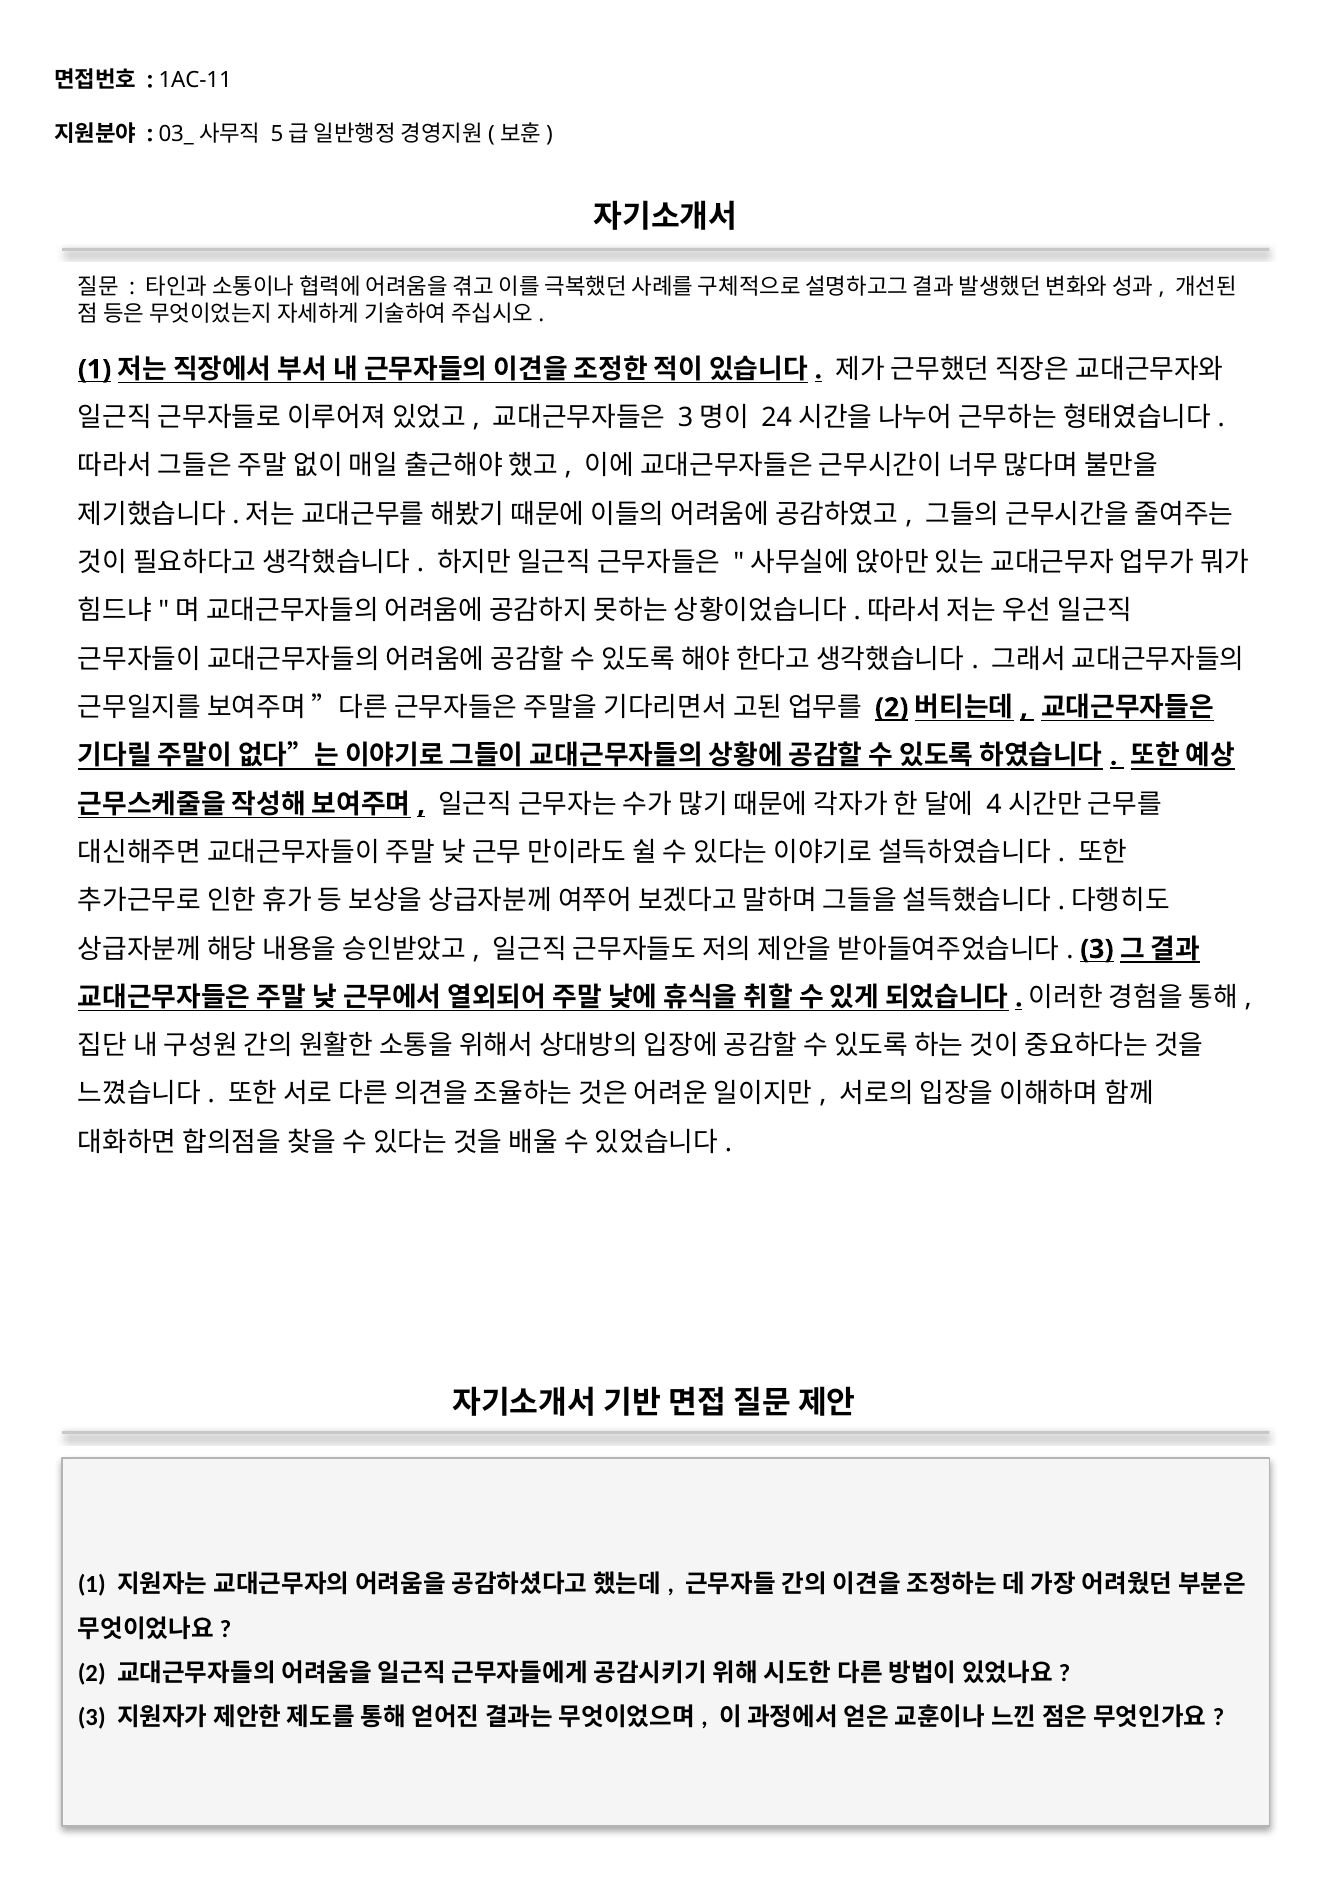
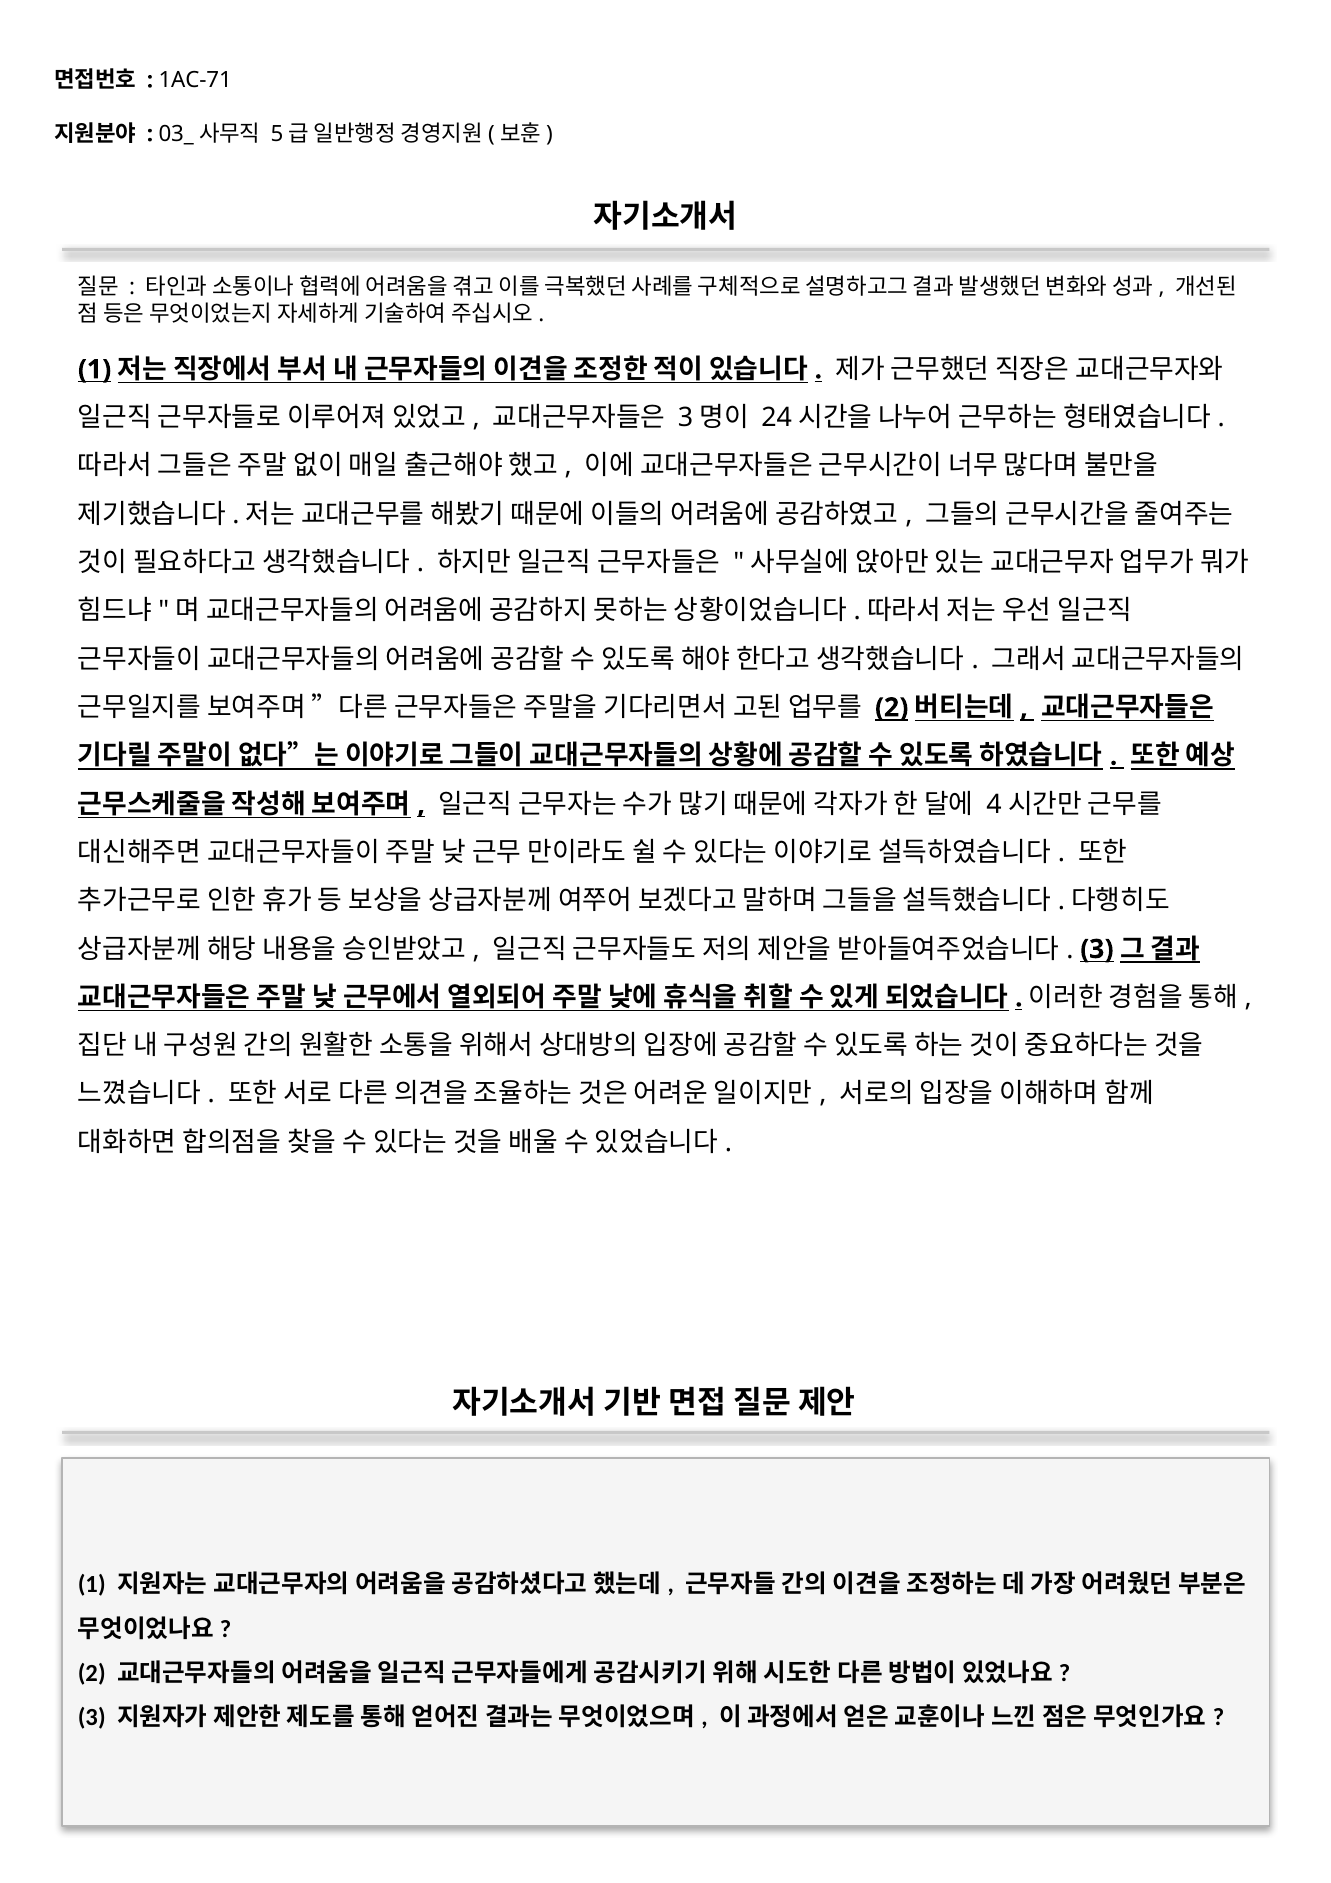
1AC-11: 1AC-11 -> 1AC-71 (195, 80)
